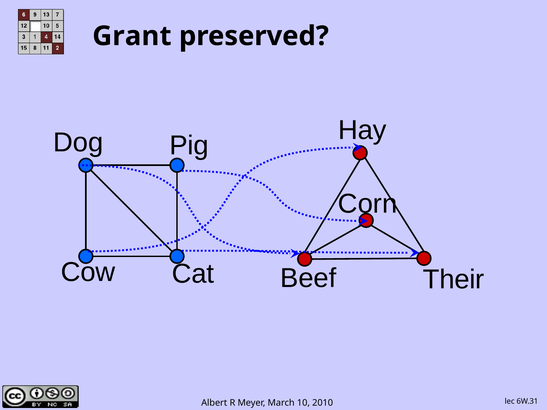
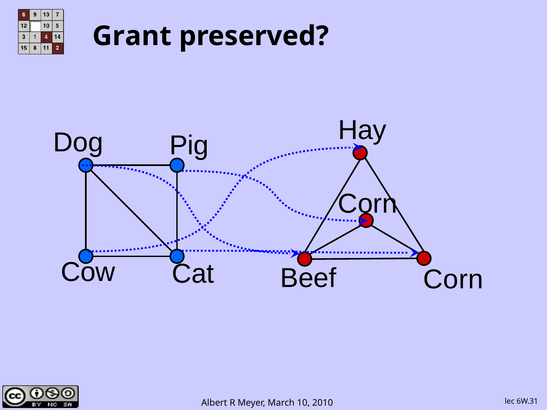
Beef Their: Their -> Corn (453, 280)
